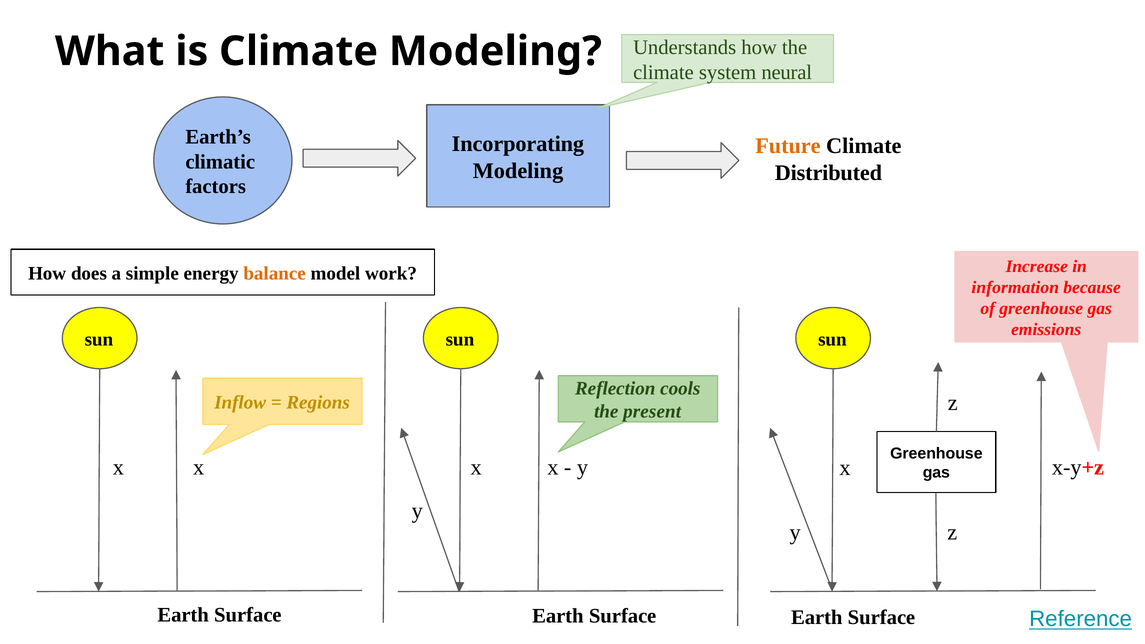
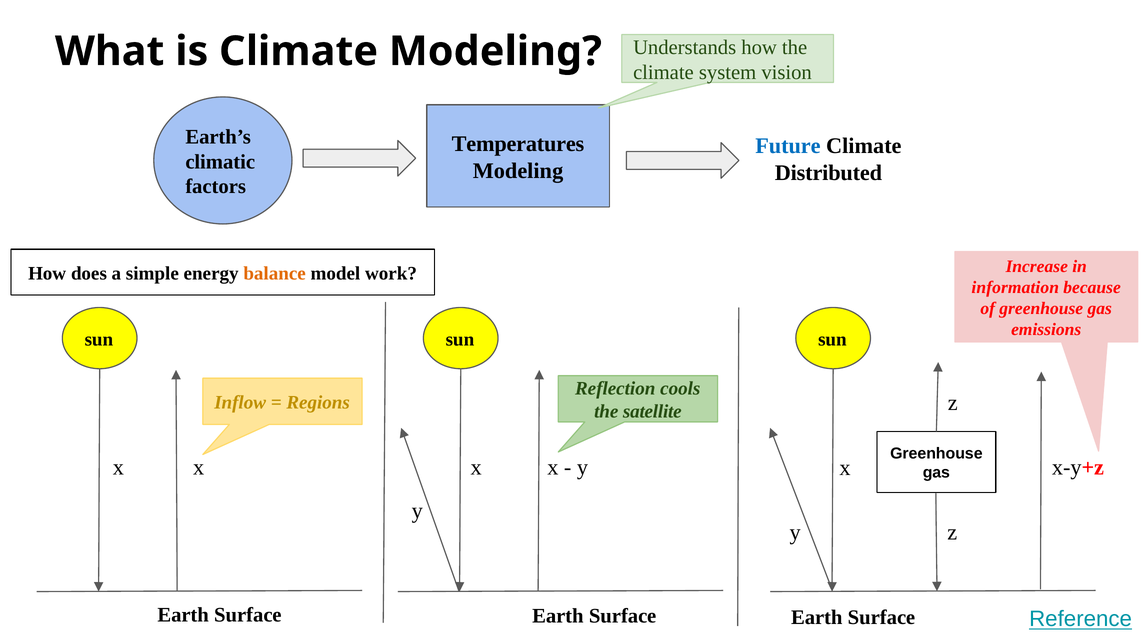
neural: neural -> vision (787, 72)
Incorporating: Incorporating -> Temperatures (518, 144)
Future colour: orange -> blue (788, 146)
present: present -> satellite (652, 412)
